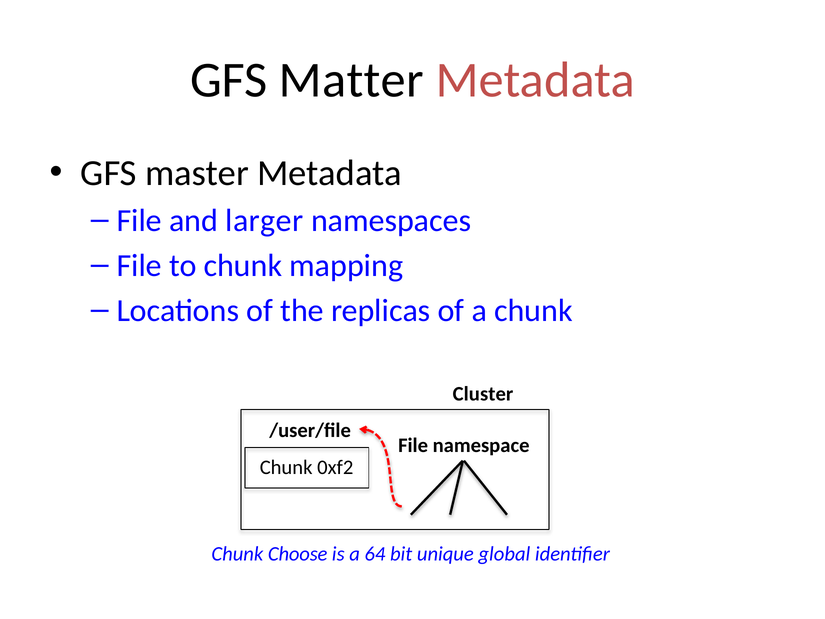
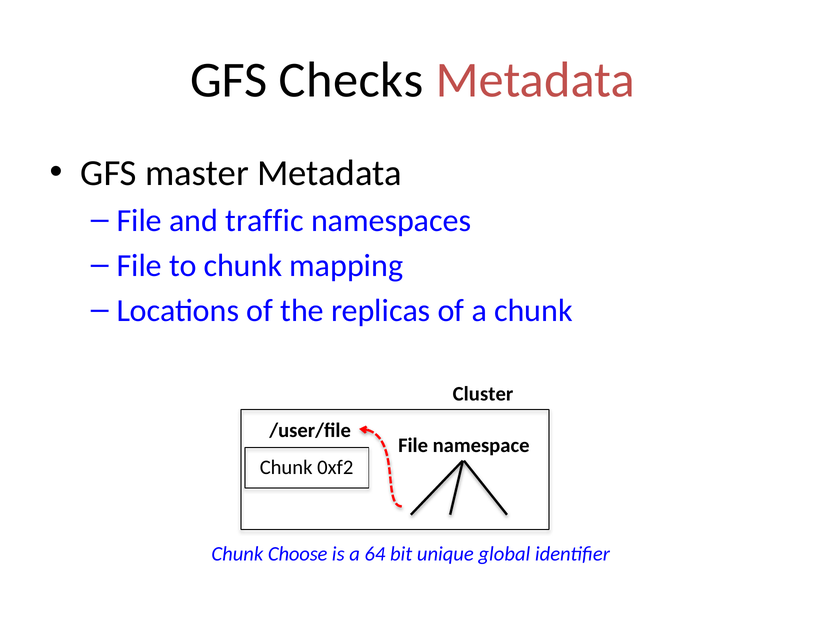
Matter: Matter -> Checks (351, 80)
larger: larger -> traffic (264, 220)
